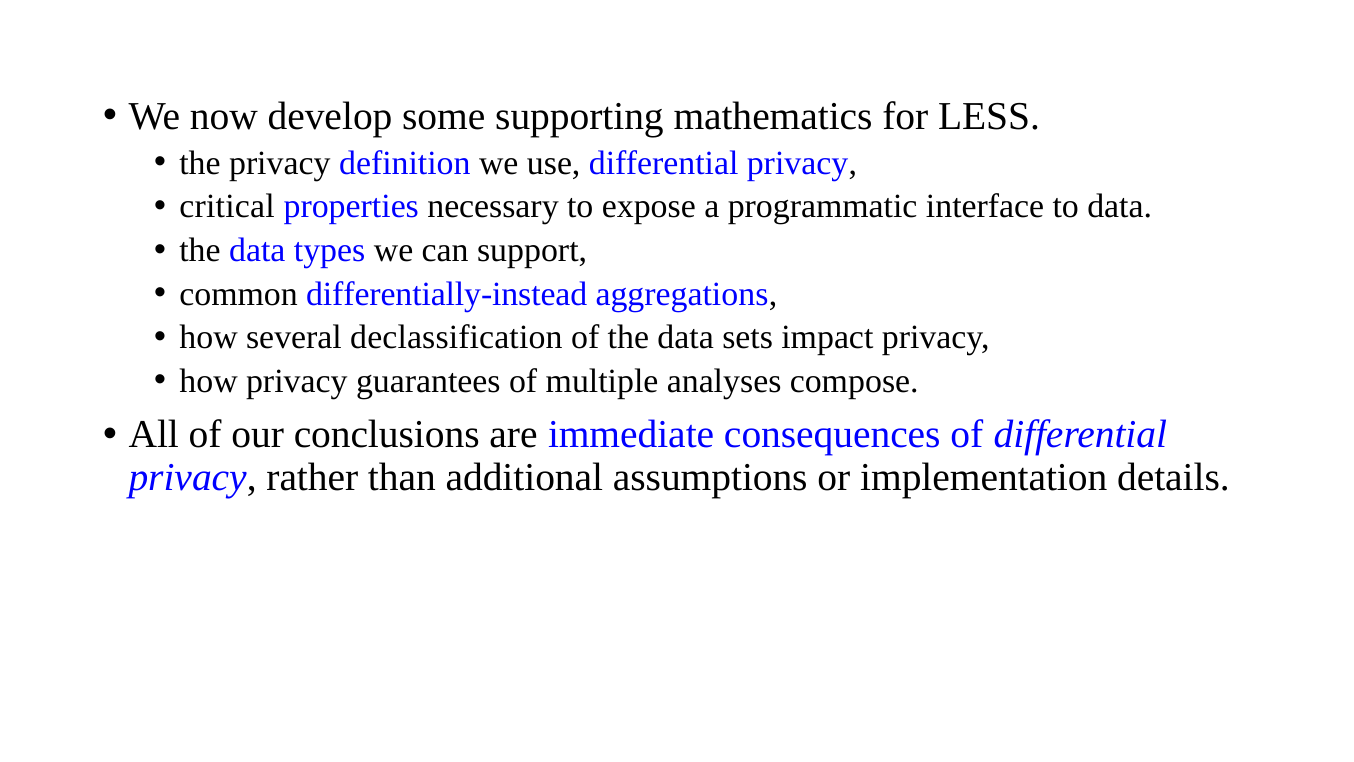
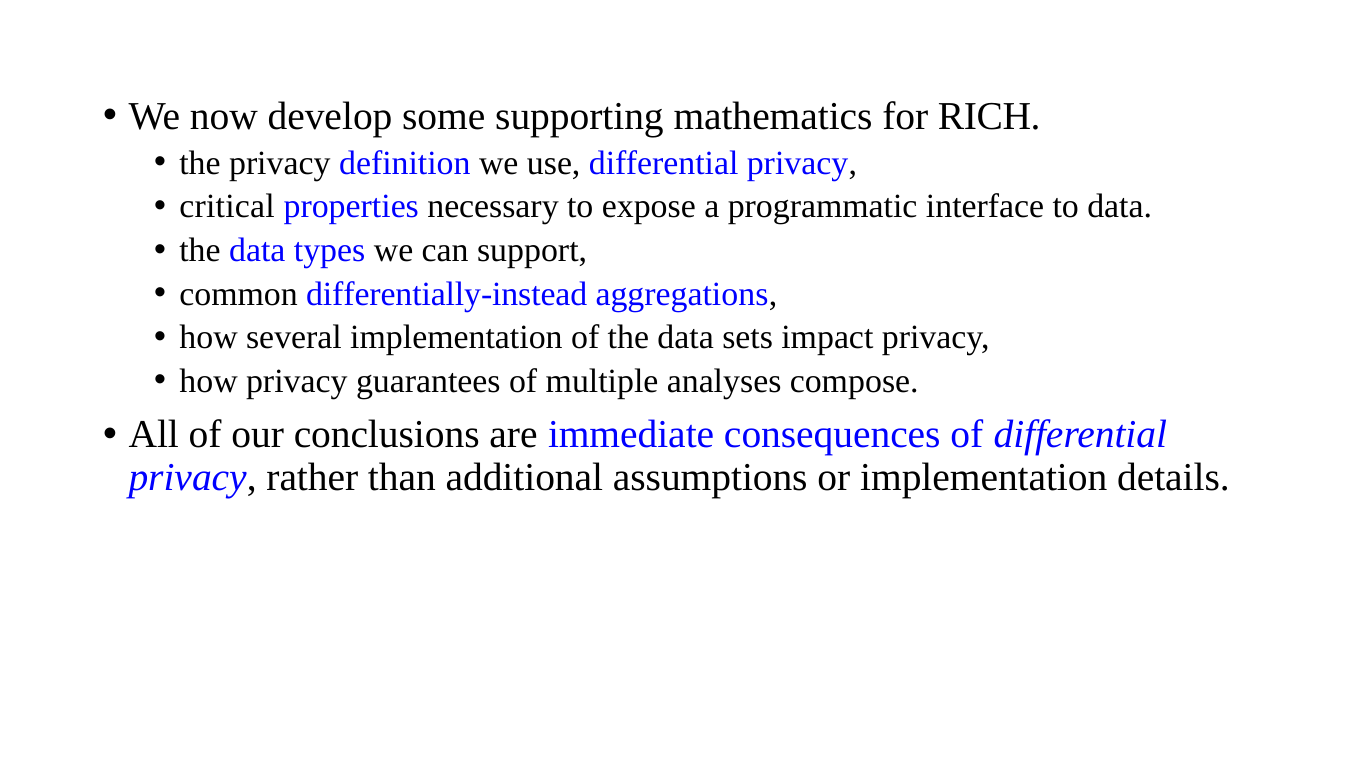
LESS: LESS -> RICH (989, 116)
several declassification: declassification -> implementation (456, 337)
